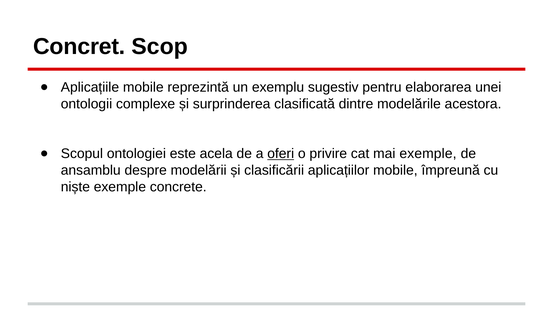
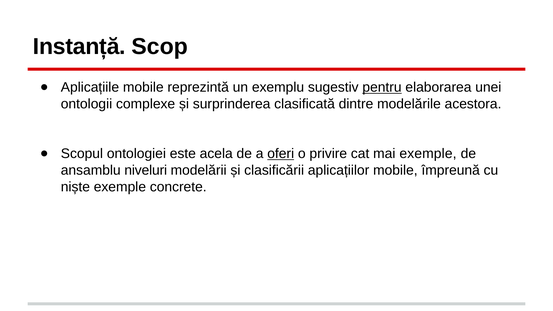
Concret: Concret -> Instanță (79, 47)
pentru underline: none -> present (382, 87)
despre: despre -> niveluri (146, 170)
